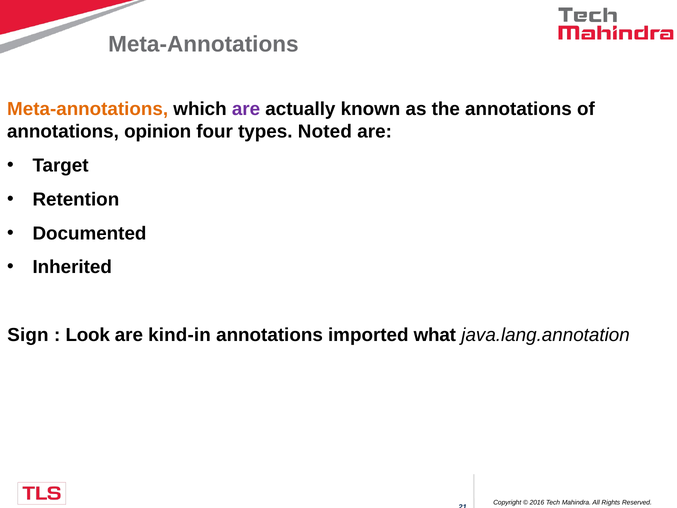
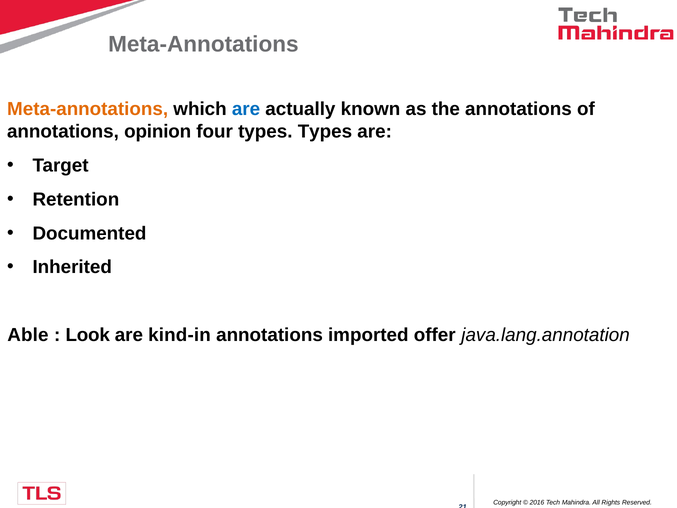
are colour: purple -> blue (246, 109)
types Noted: Noted -> Types (325, 132)
Sign: Sign -> Able (28, 335)
what: what -> offer (435, 335)
